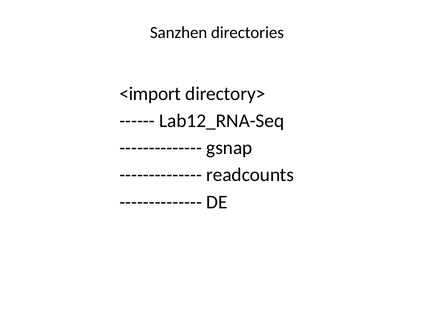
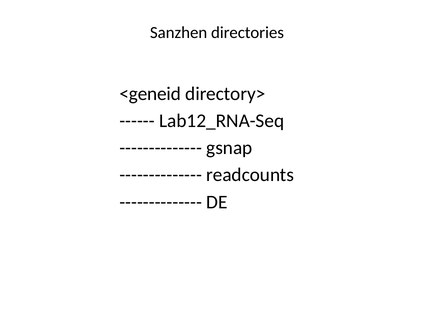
<import: <import -> <geneid (150, 94)
